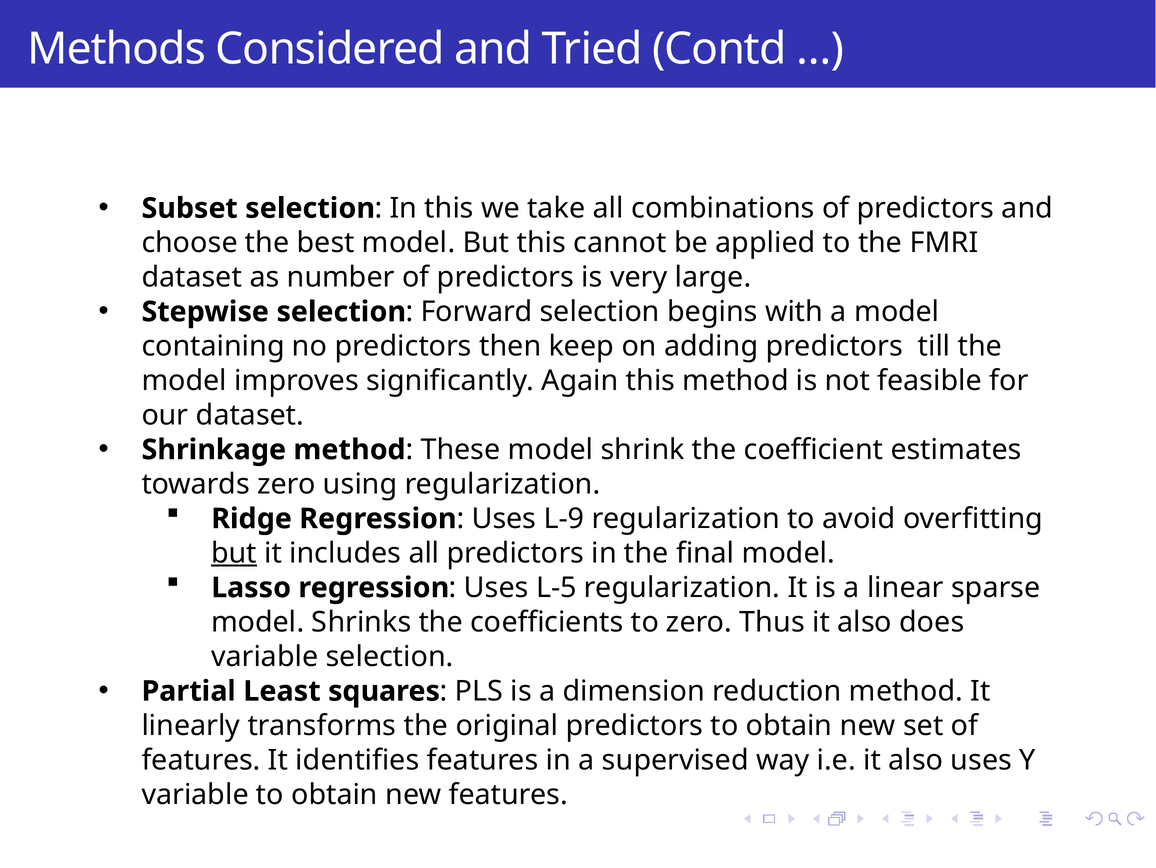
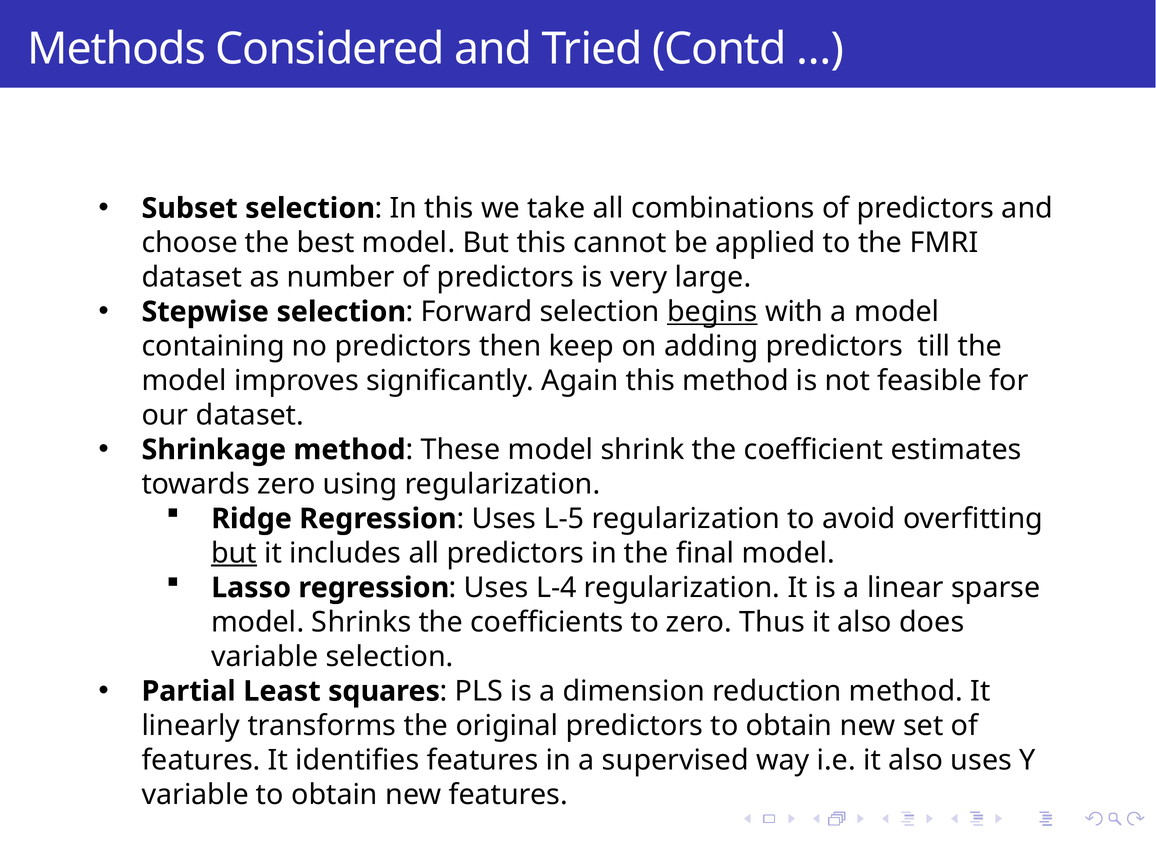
begins underline: none -> present (712, 312)
L-9: L-9 -> L-5 (564, 519)
L-5: L-5 -> L-4 (556, 588)
